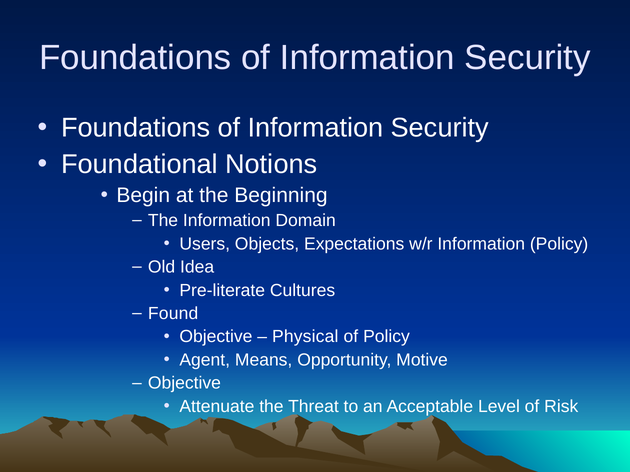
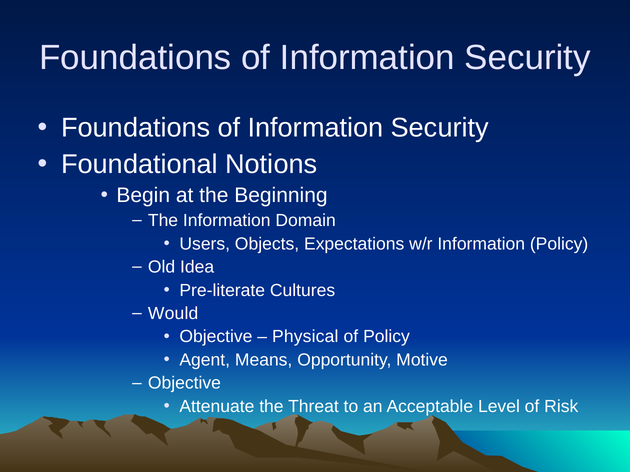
Found: Found -> Would (173, 314)
